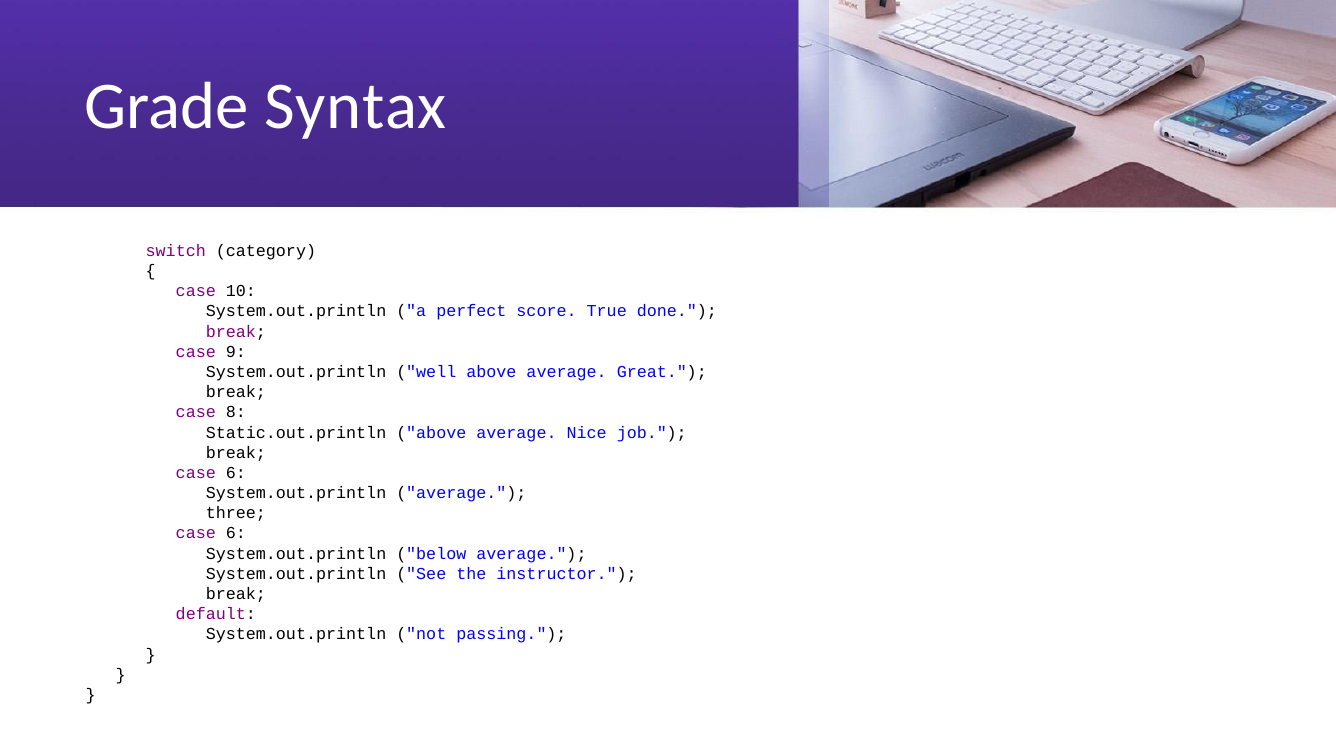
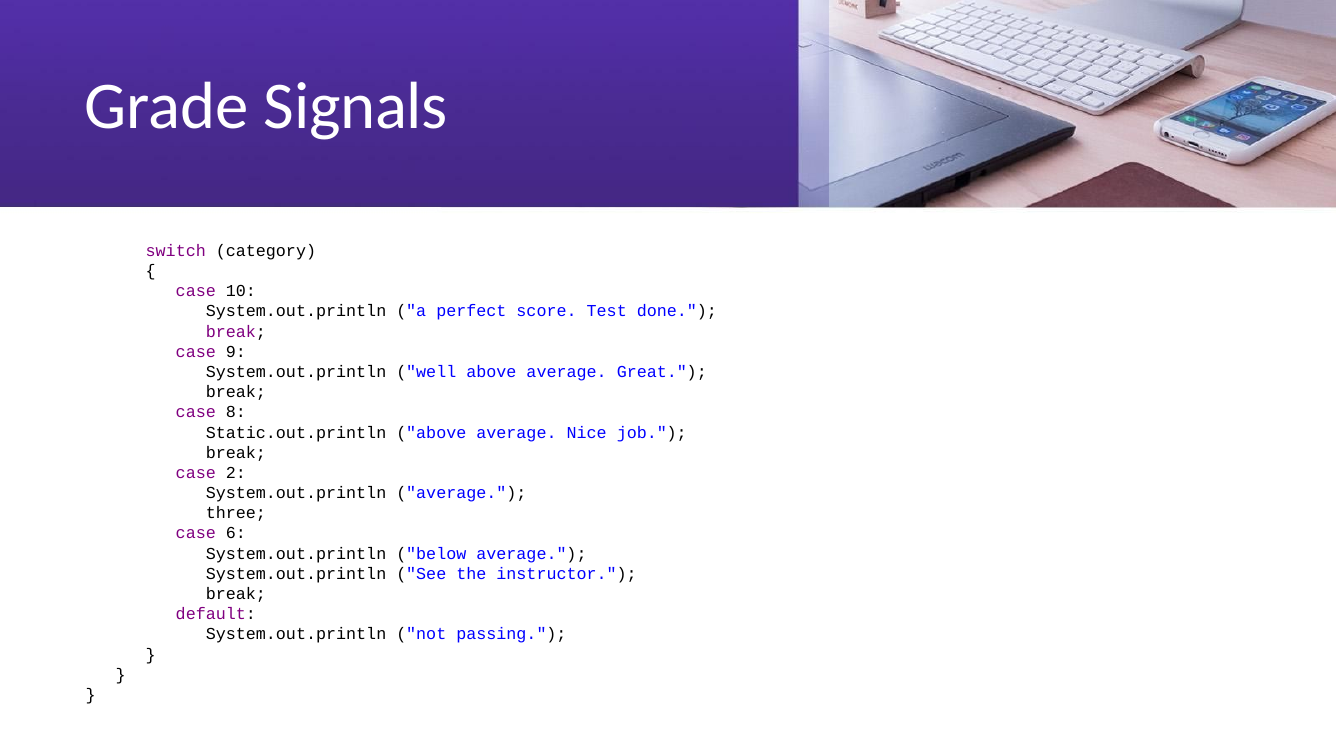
Syntax: Syntax -> Signals (356, 106)
True: True -> Test (607, 312)
6: 6 -> 2 (236, 473)
